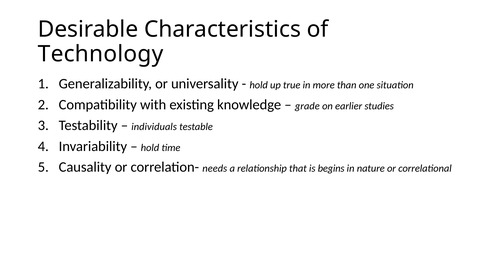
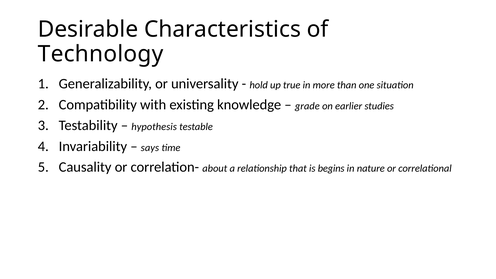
individuals: individuals -> hypothesis (154, 127)
hold: hold -> says (150, 148)
needs: needs -> about (215, 168)
